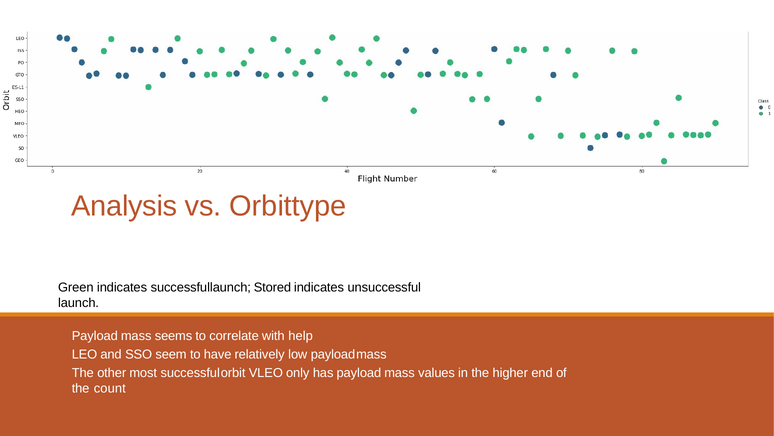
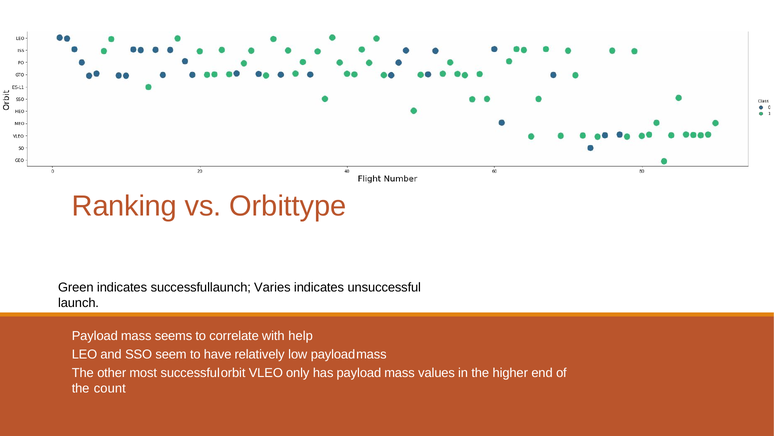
Analysis: Analysis -> Ranking (124, 206)
Stored: Stored -> Varies (272, 287)
